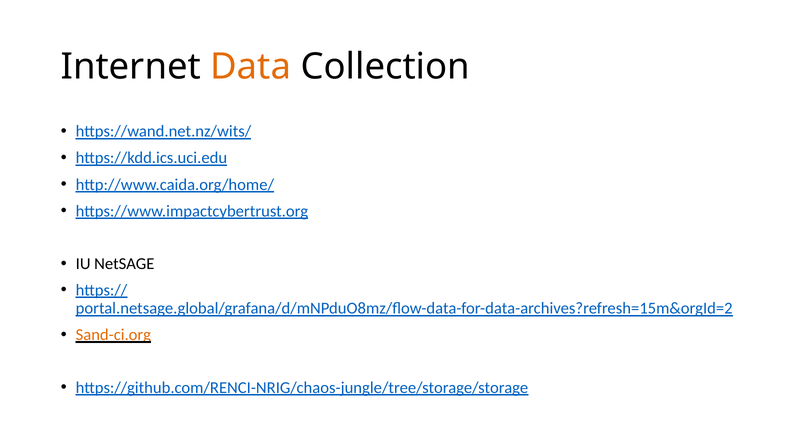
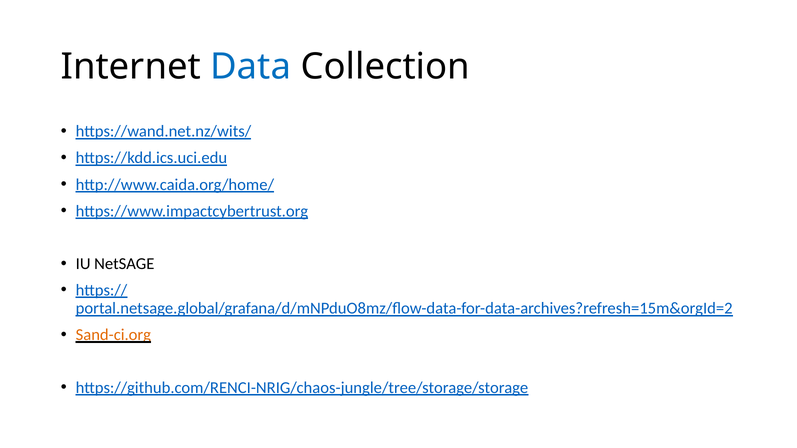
Data colour: orange -> blue (251, 67)
